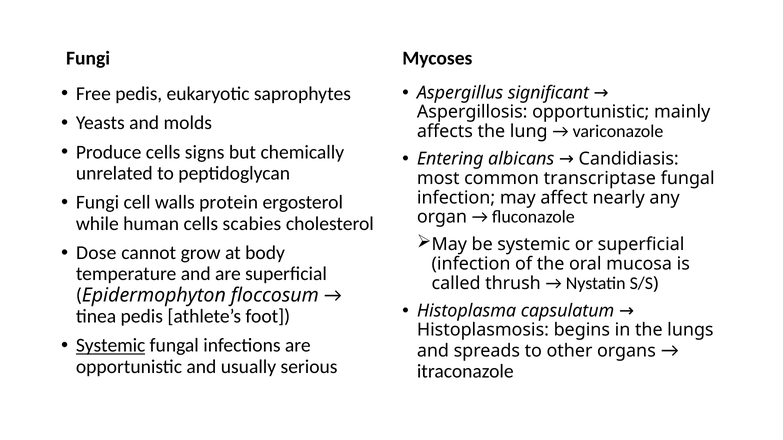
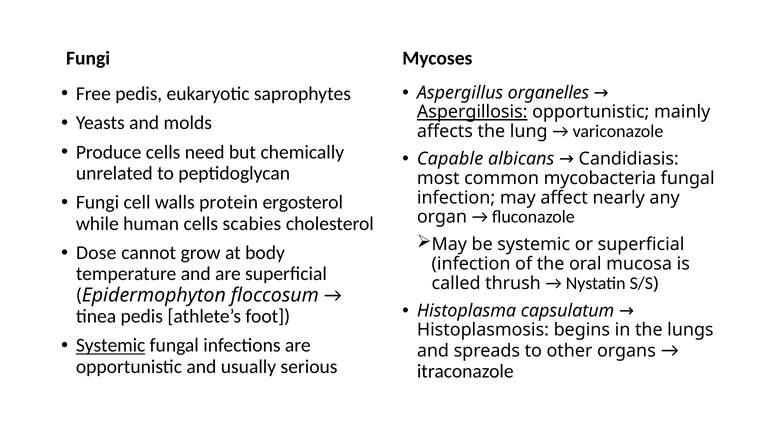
significant: significant -> organelles (548, 93)
Aspergillosis underline: none -> present (472, 112)
signs: signs -> need (205, 152)
Entering: Entering -> Capable (450, 159)
transcriptase: transcriptase -> mycobacteria (600, 178)
